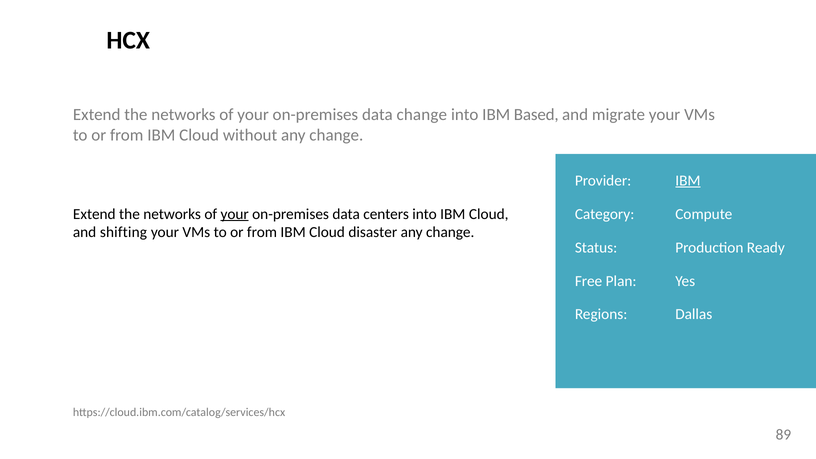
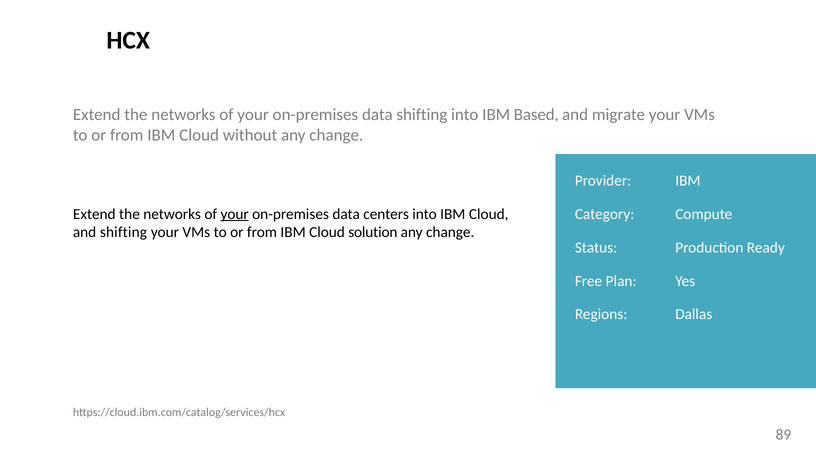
data change: change -> shifting (422, 115)
IBM underline: present -> none (688, 181)
disaster: disaster -> solution (373, 232)
